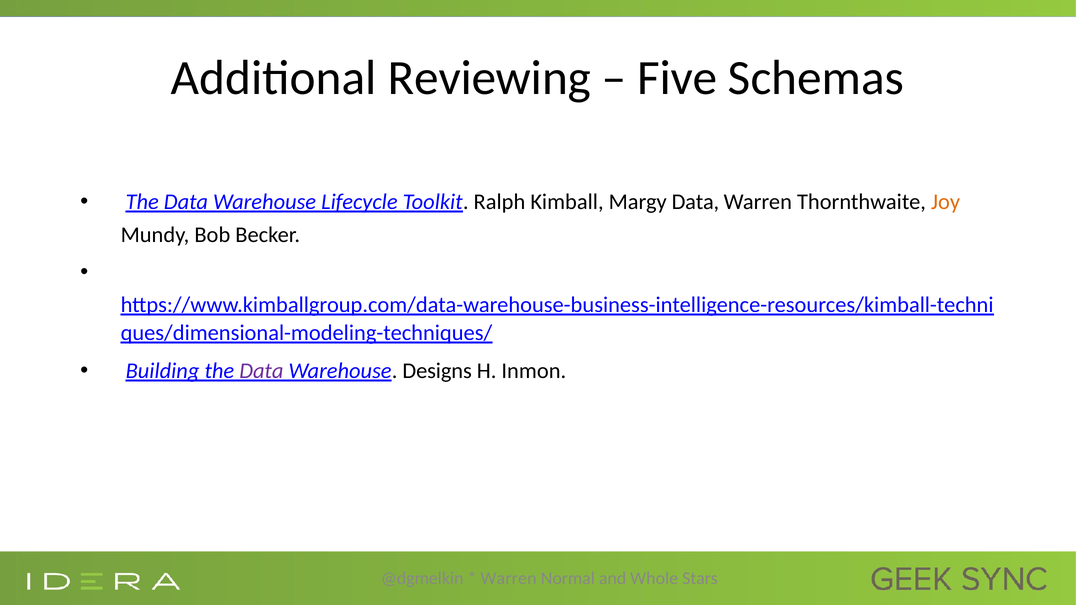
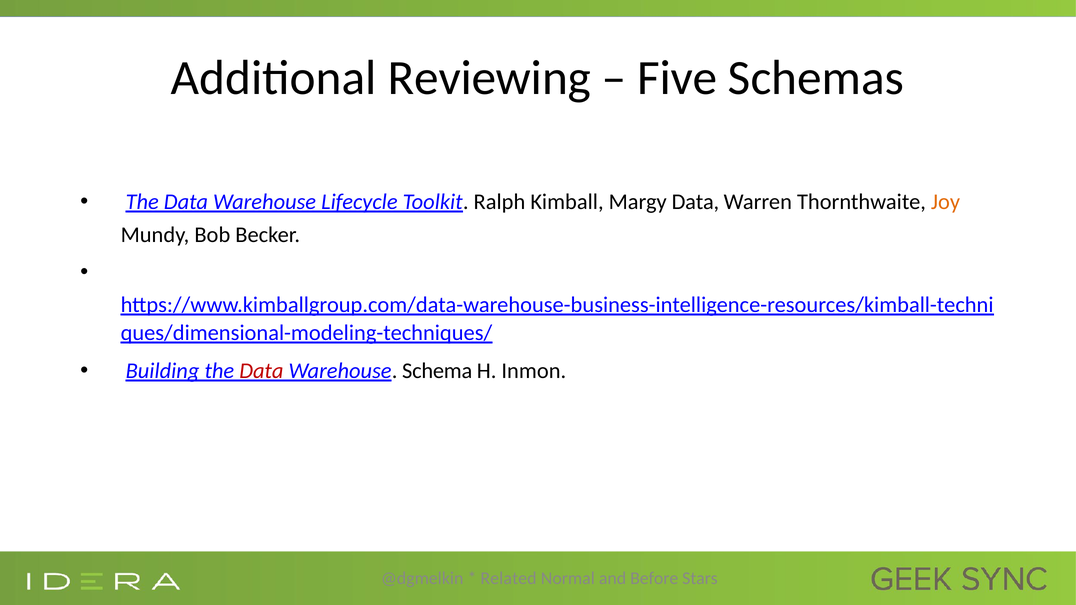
Data colour: purple -> red (261, 371)
Designs: Designs -> Schema (437, 371)
Warren: Warren -> Related (509, 578)
Whole: Whole -> Before (654, 578)
